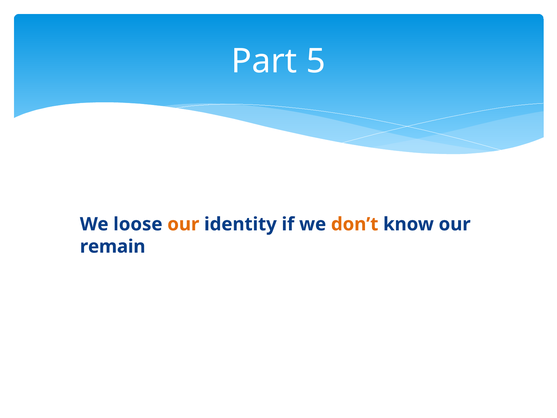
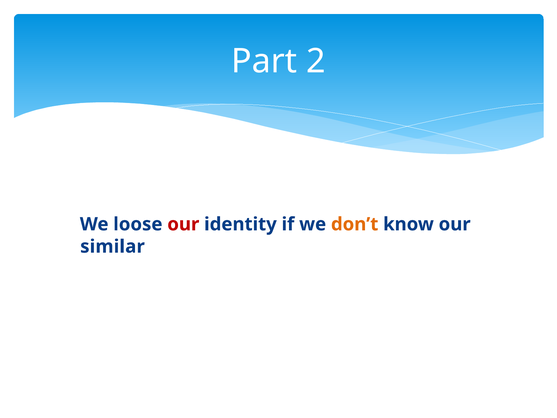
5: 5 -> 2 (316, 61)
our colour: orange -> red (183, 224)
remain: remain -> similar (112, 246)
